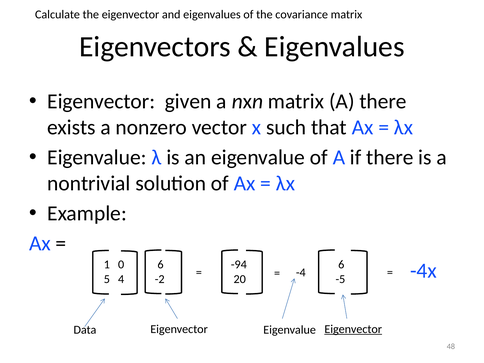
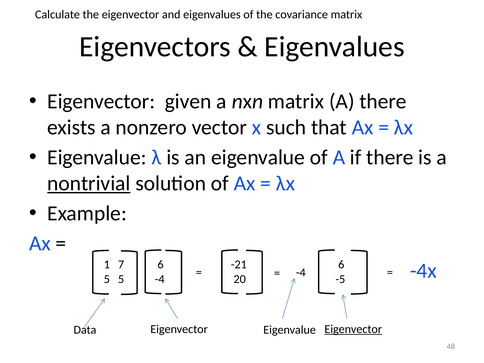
nontrivial underline: none -> present (89, 183)
0: 0 -> 7 (121, 265)
-94: -94 -> -21 (239, 265)
5 4: 4 -> 5 (121, 279)
-2: -2 -> -4 (160, 279)
